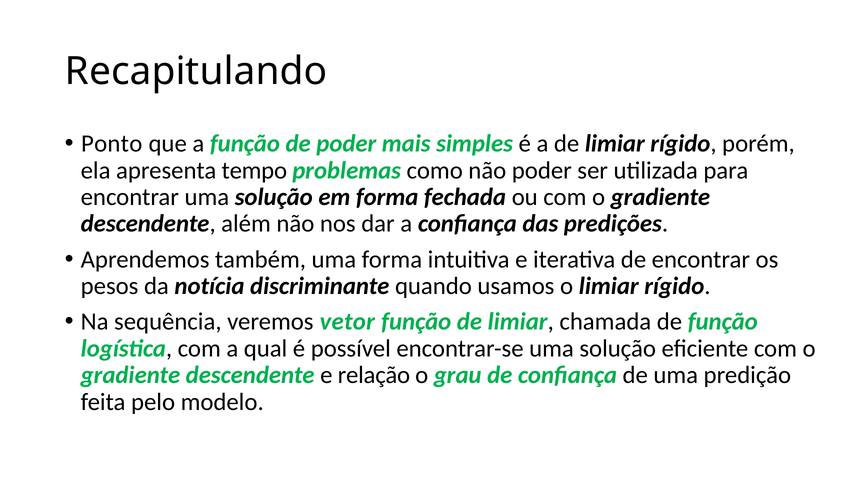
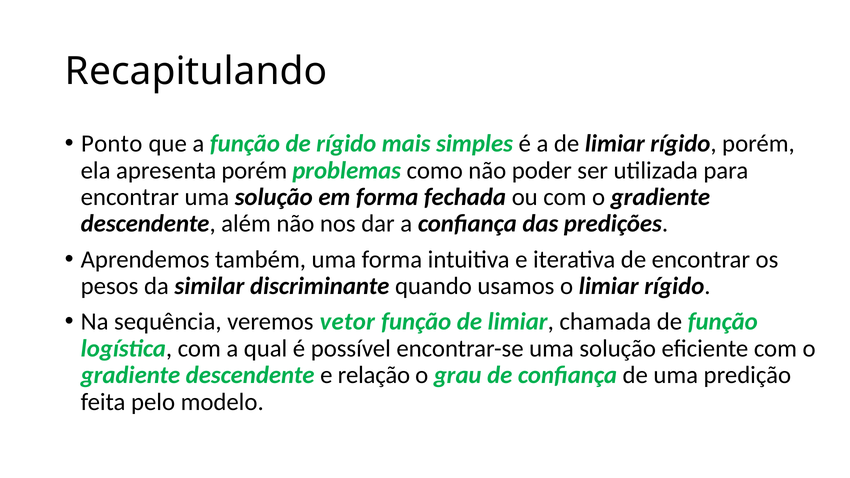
de poder: poder -> rígido (346, 144)
apresenta tempo: tempo -> porém (254, 170)
notícia: notícia -> similar (209, 286)
